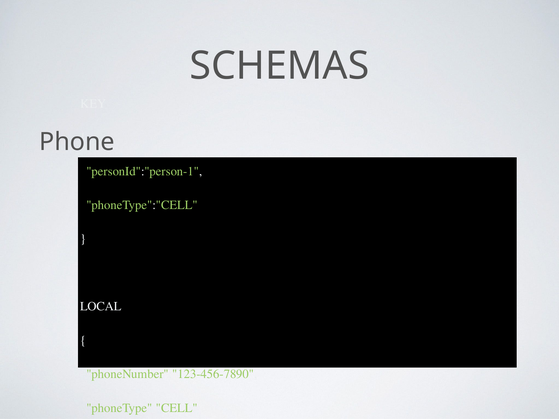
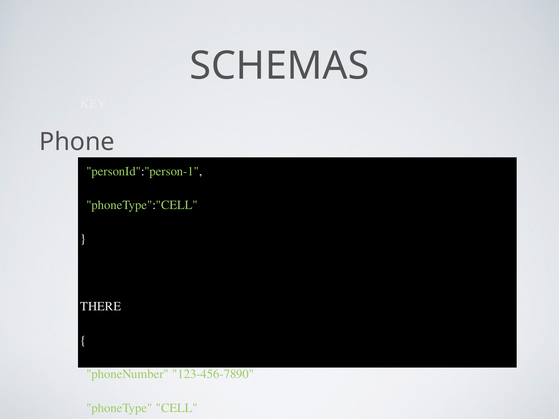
LOCAL: LOCAL -> THERE (101, 307)
